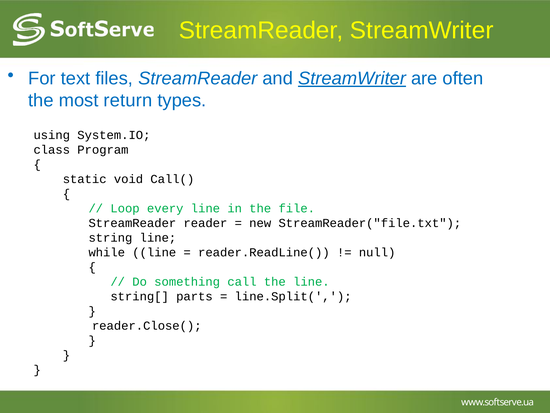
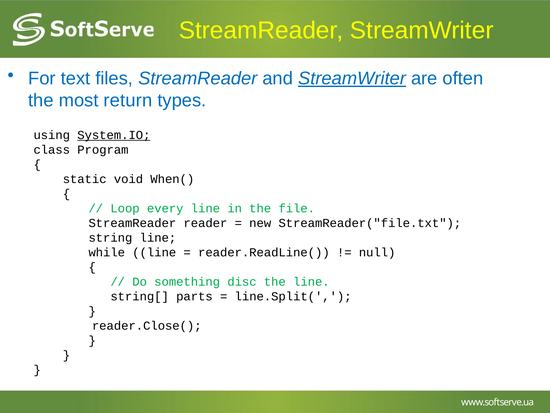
System.IO underline: none -> present (114, 135)
Call(: Call( -> When( (172, 179)
call: call -> disc (242, 281)
